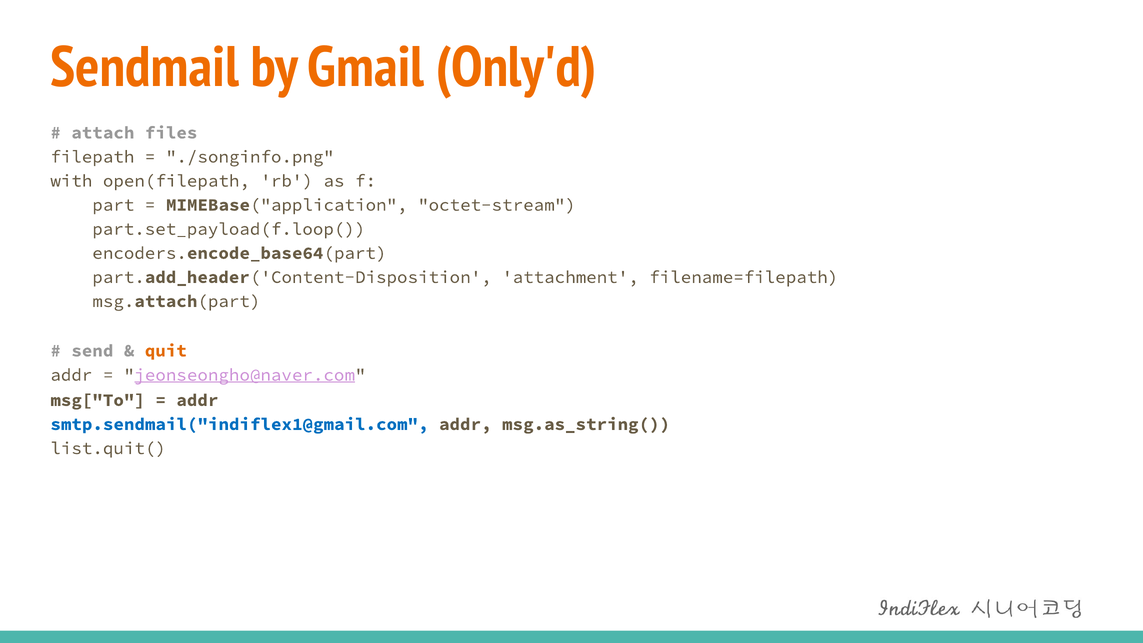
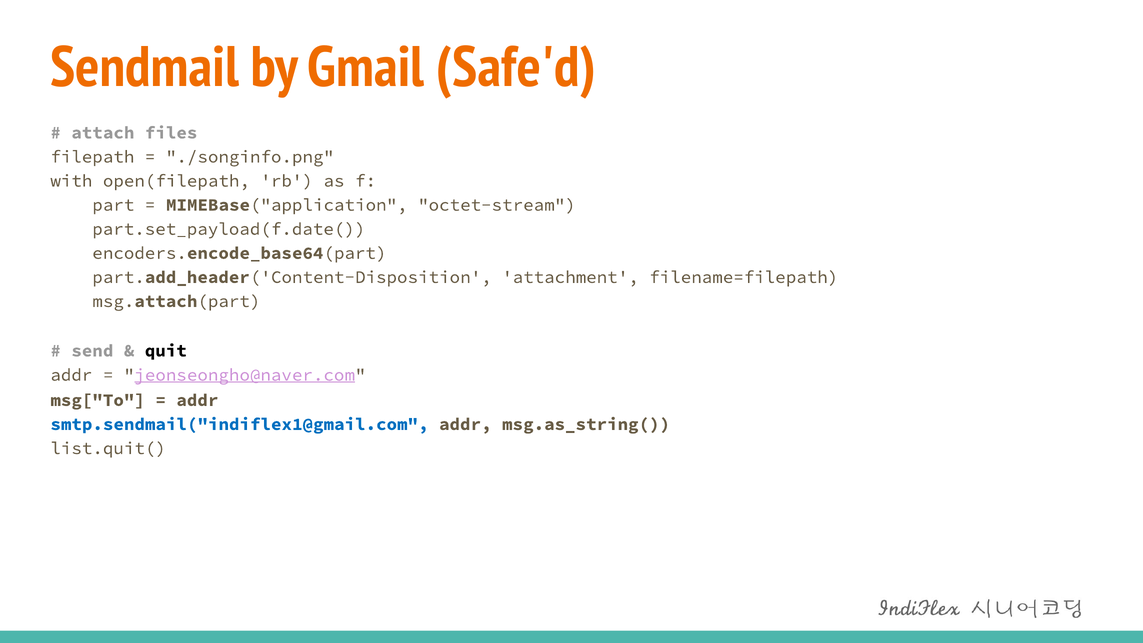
Only'd: Only'd -> Safe'd (516, 67)
part.set_payload(f.loop(: part.set_payload(f.loop( -> part.set_payload(f.date( (229, 229)
quit colour: orange -> black (166, 351)
